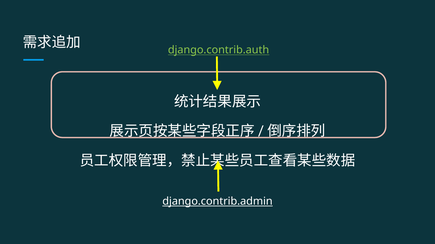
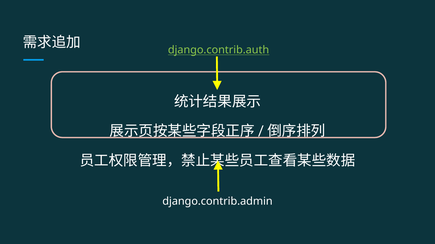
django.contrib.admin underline: present -> none (217, 202)
